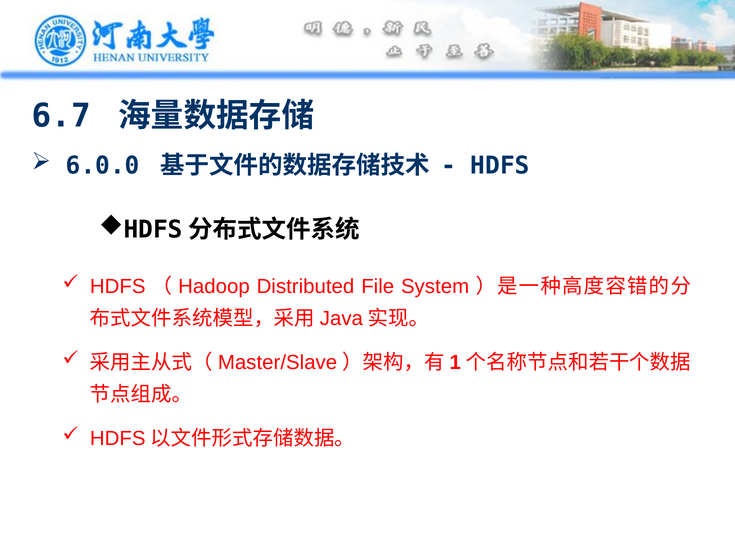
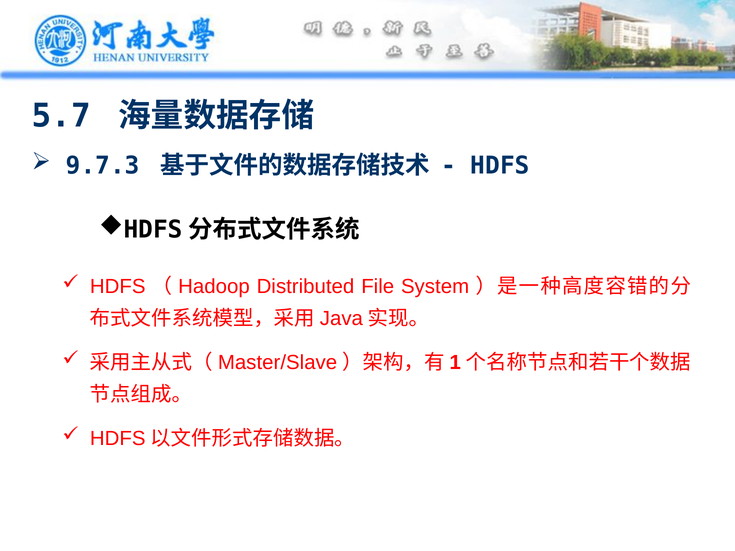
6.7: 6.7 -> 5.7 (61, 116)
6.0.0: 6.0.0 -> 9.7.3 (103, 166)
